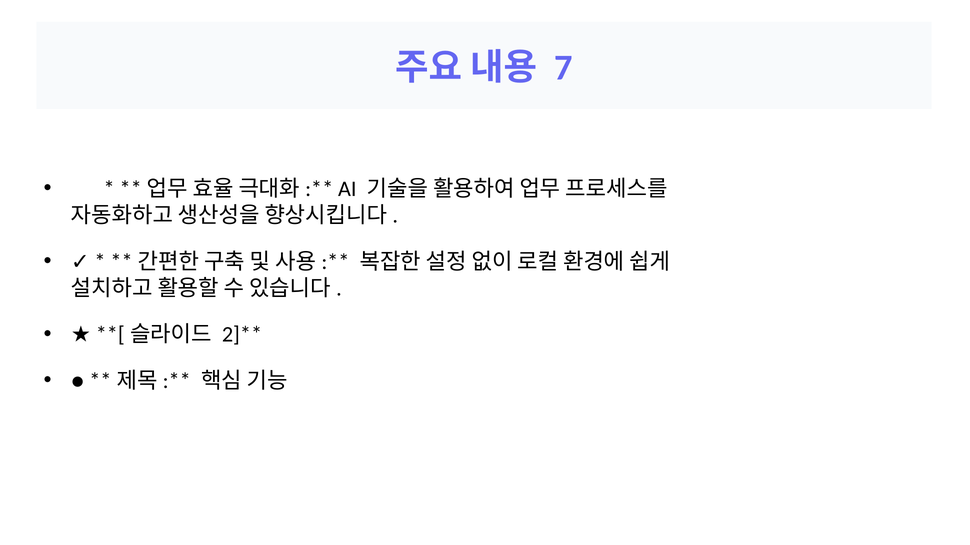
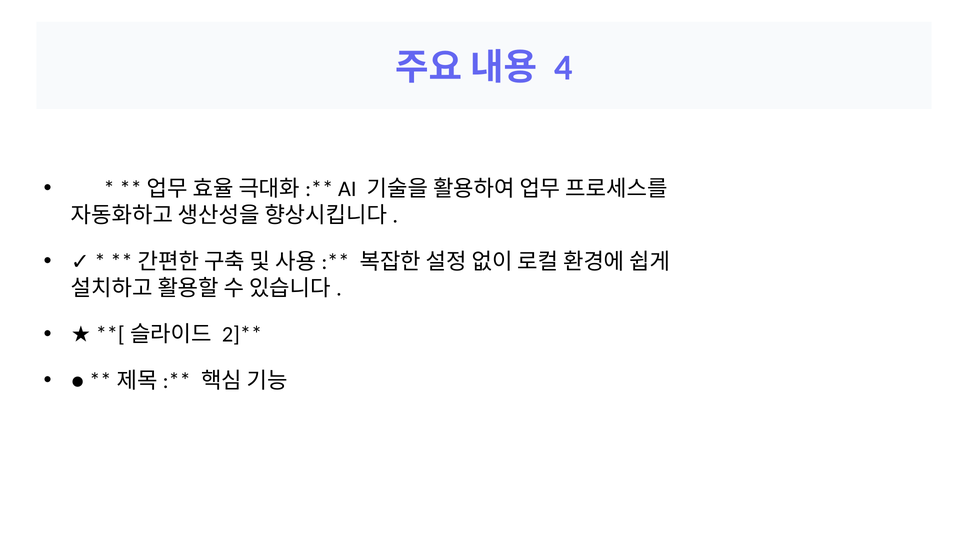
7: 7 -> 4 (563, 68)
